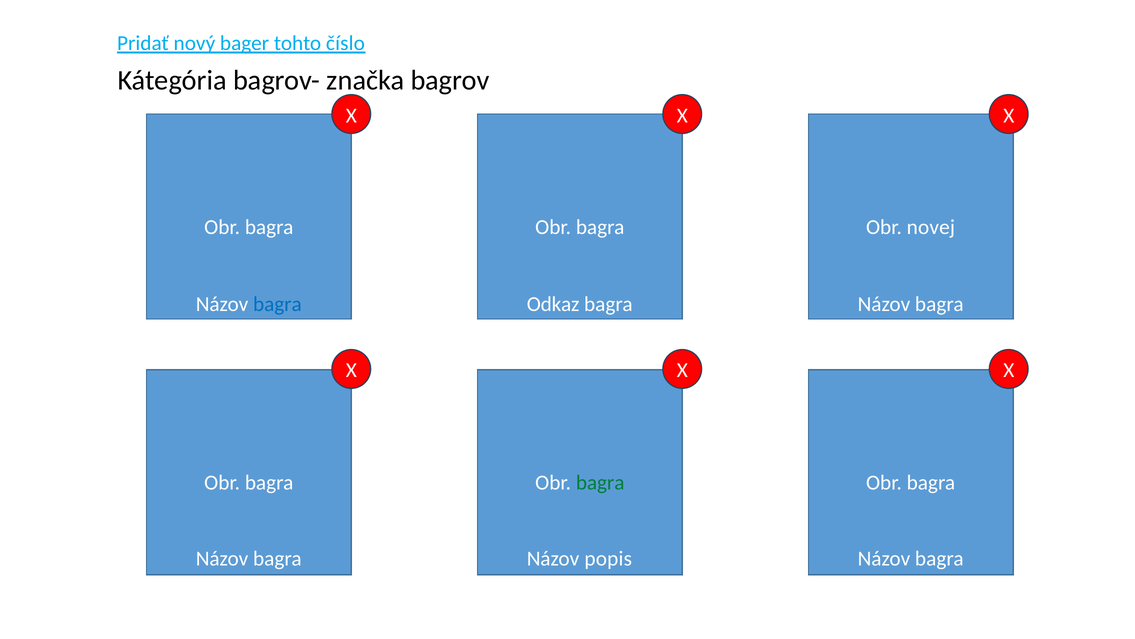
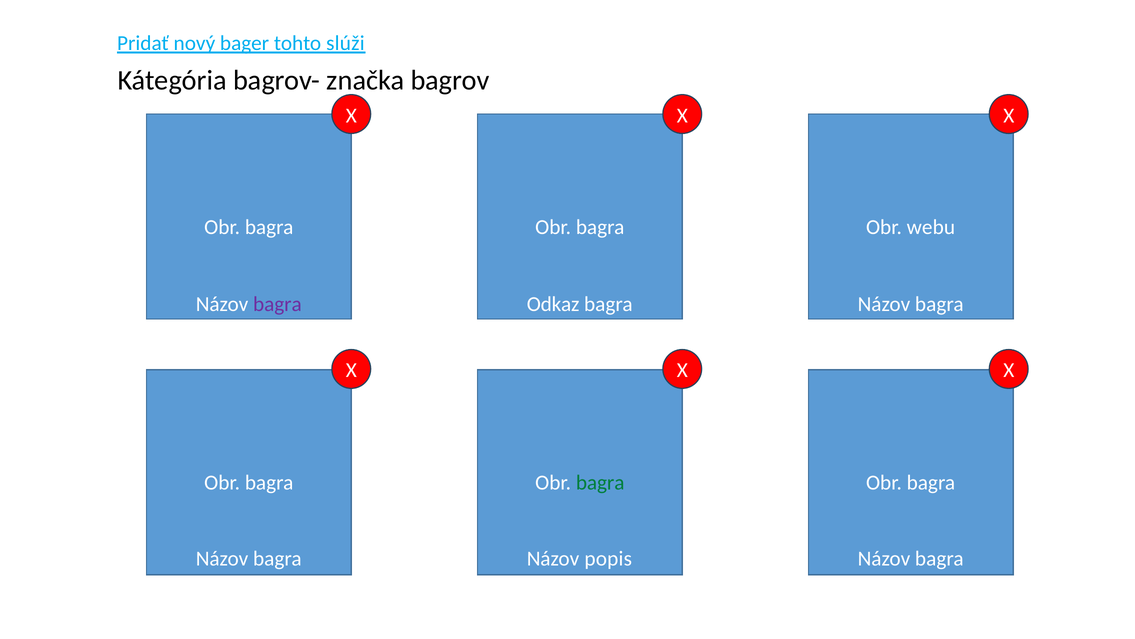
číslo: číslo -> slúži (345, 43)
novej: novej -> webu (931, 227)
bagra colour: blue -> purple (277, 304)
